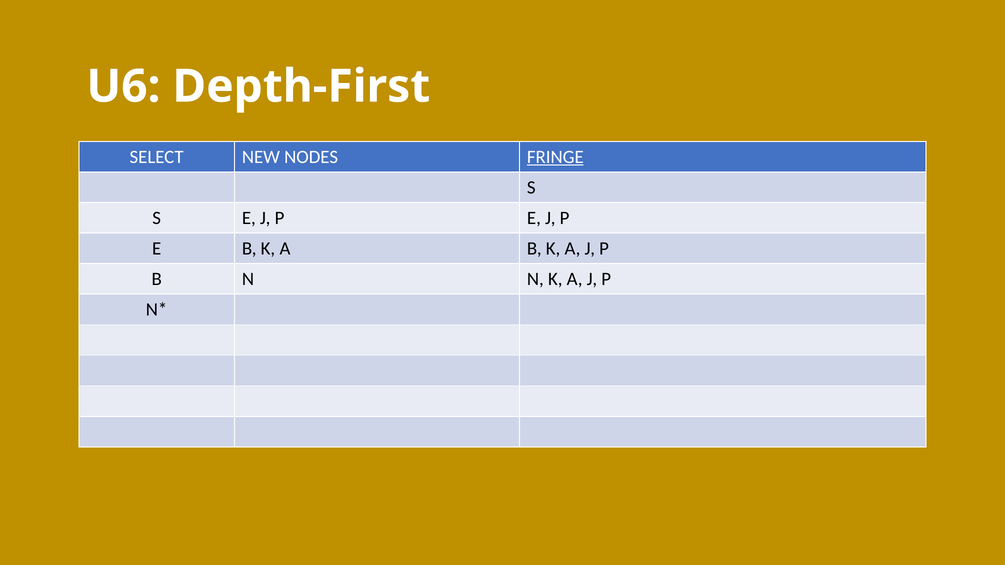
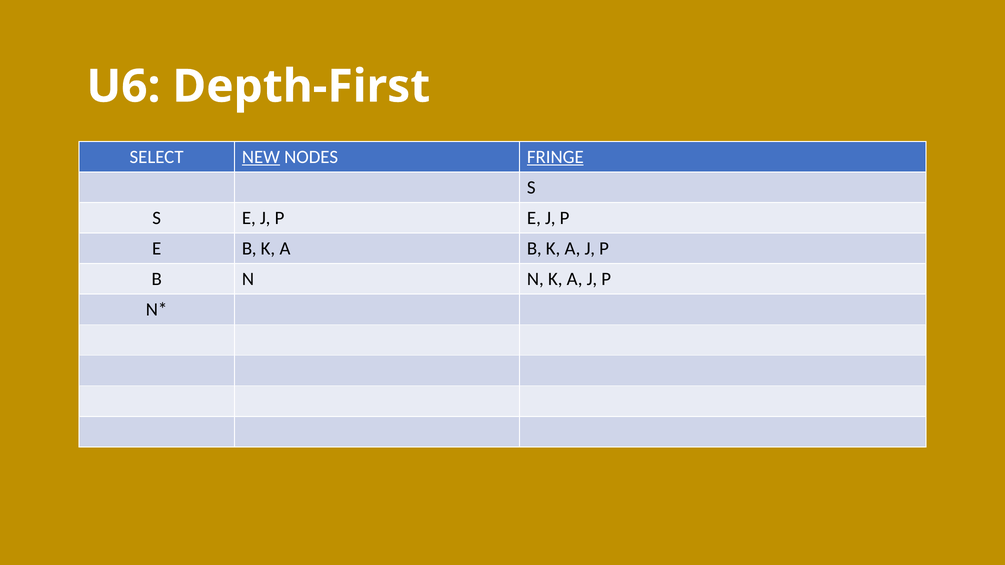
NEW underline: none -> present (261, 157)
